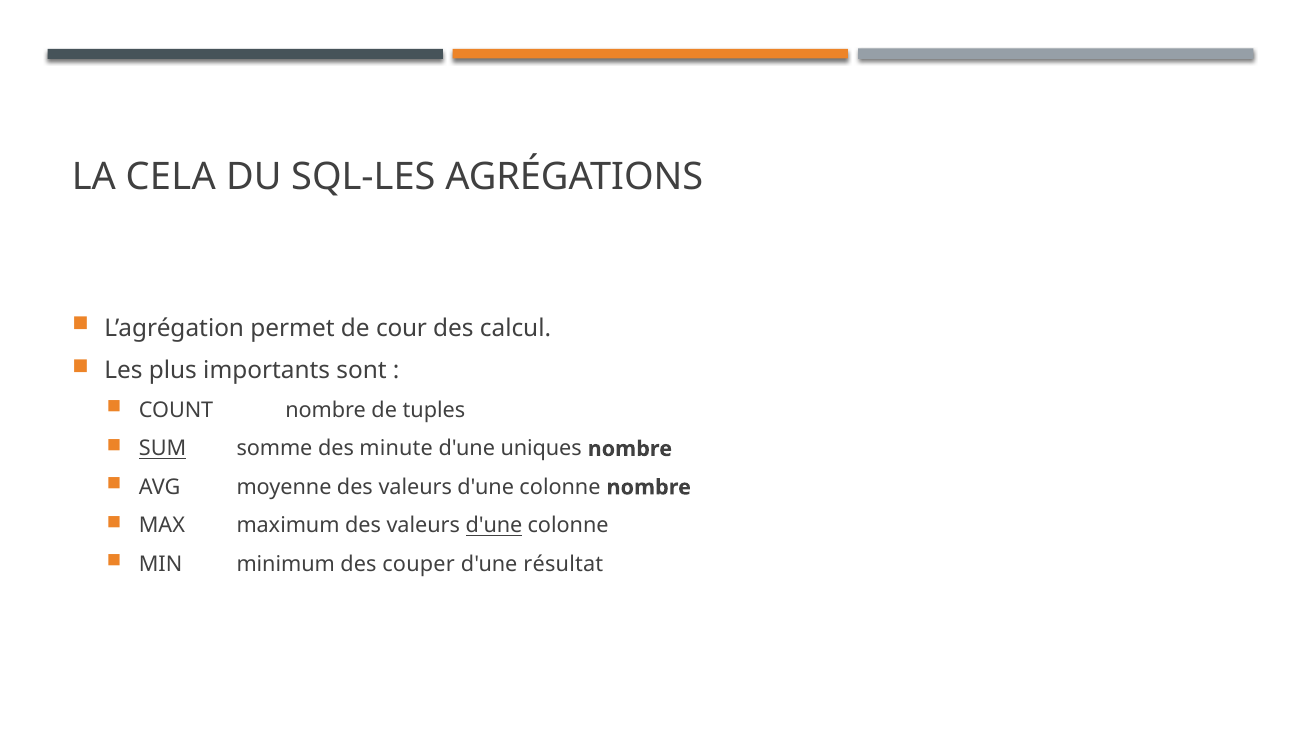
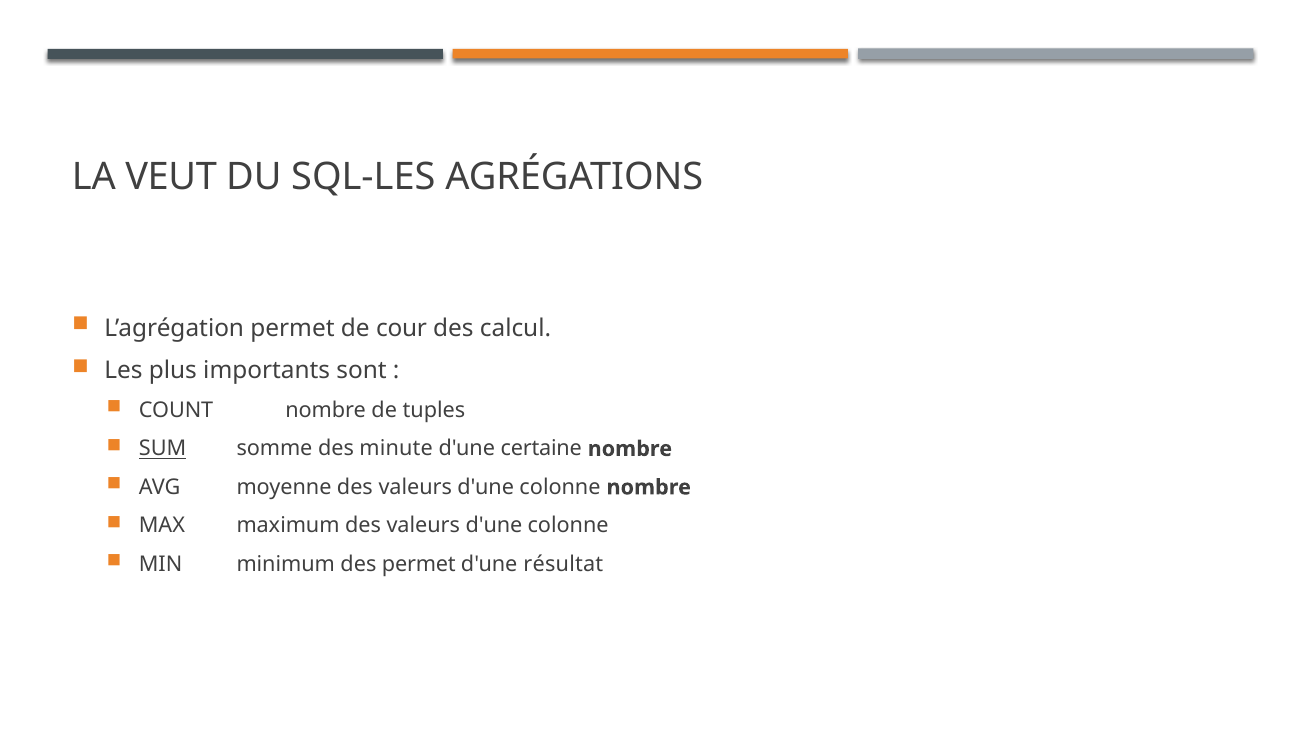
CELA: CELA -> VEUT (171, 177)
uniques: uniques -> certaine (541, 449)
d'une underline: present -> none (494, 526)
des couper: couper -> permet (419, 564)
